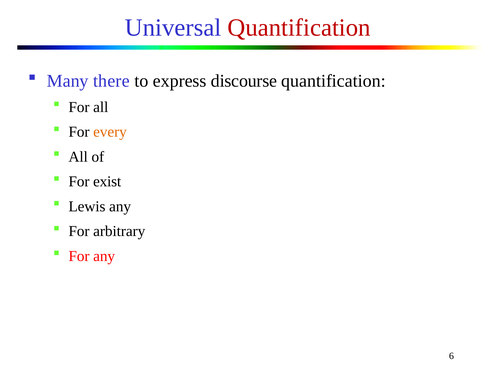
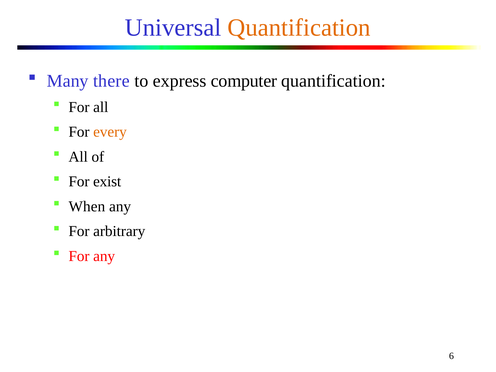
Quantification colour: red -> orange (299, 28)
discourse: discourse -> computer (244, 81)
Lewis: Lewis -> When (87, 206)
